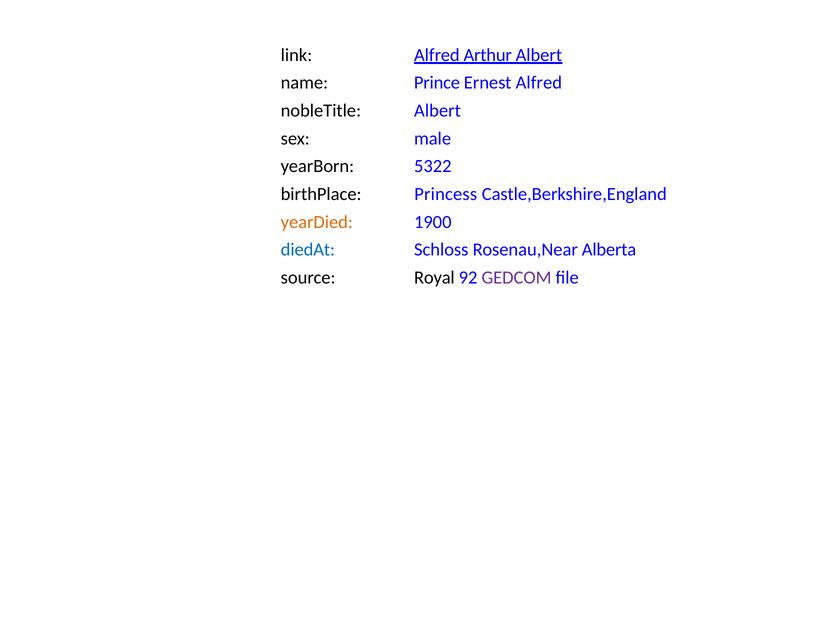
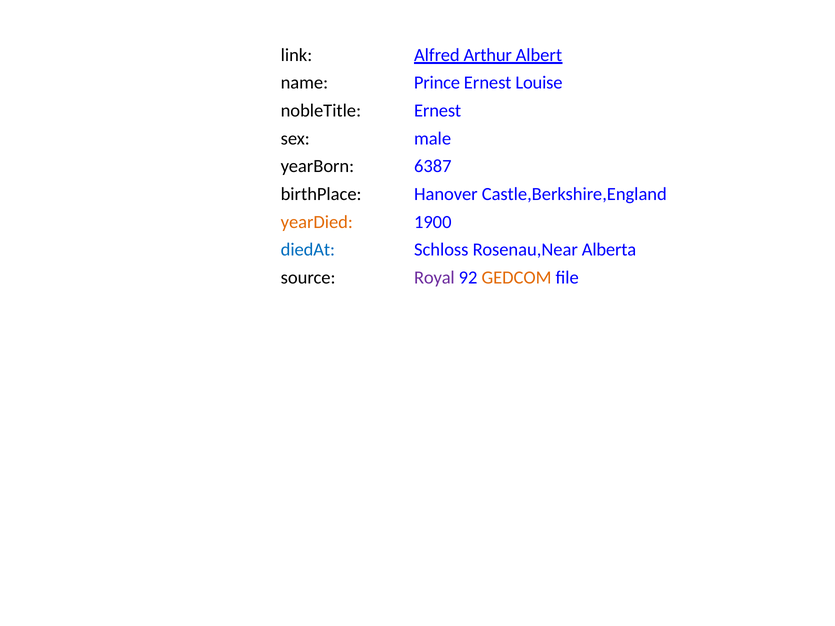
Ernest Alfred: Alfred -> Louise (539, 83)
nobleTitle Albert: Albert -> Ernest (438, 111)
5322: 5322 -> 6387 (433, 166)
Princess: Princess -> Hanover (446, 194)
Royal colour: black -> purple (434, 278)
GEDCOM colour: purple -> orange (517, 278)
